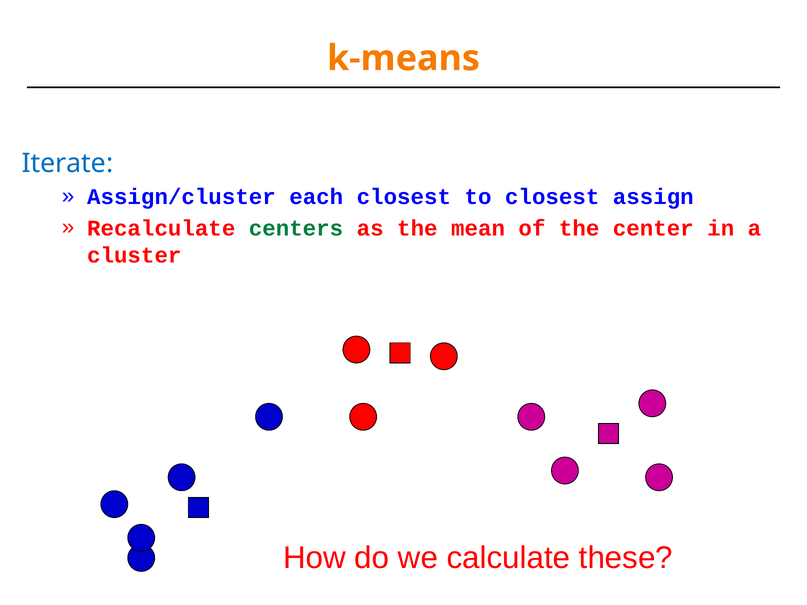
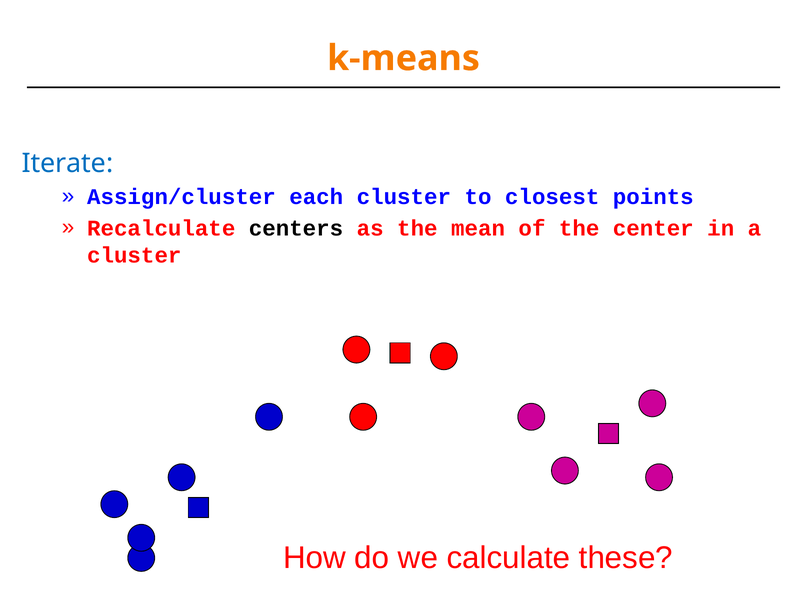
each closest: closest -> cluster (404, 197)
assign: assign -> points (653, 197)
centers colour: green -> black (296, 228)
